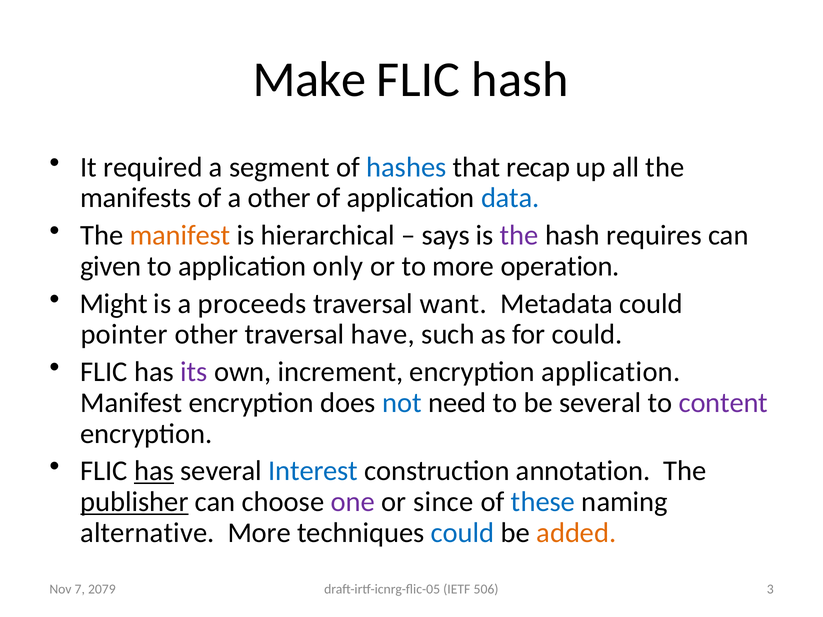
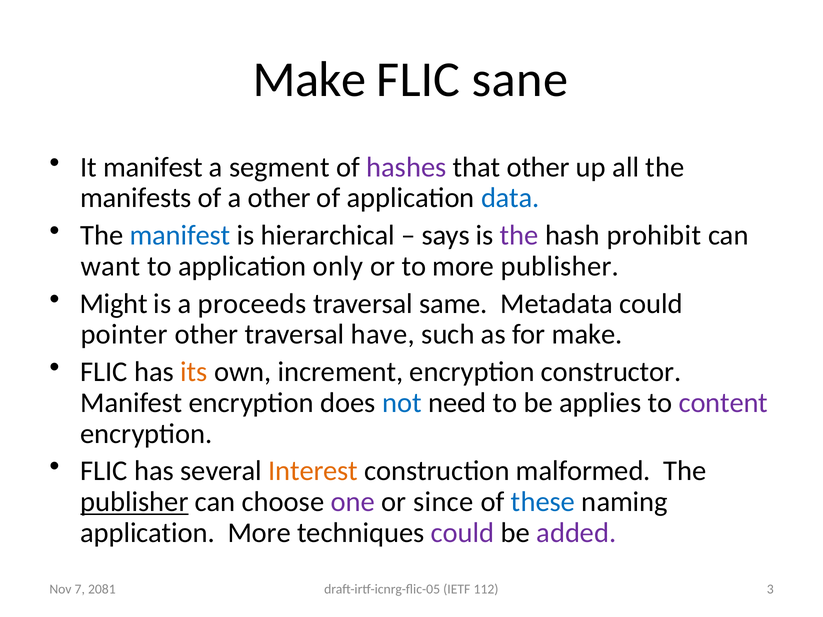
FLIC hash: hash -> sane (520, 80)
It required: required -> manifest (153, 167)
hashes colour: blue -> purple (406, 167)
that recap: recap -> other (538, 167)
manifest colour: orange -> blue (180, 236)
requires: requires -> prohibit (654, 236)
given: given -> want (111, 266)
more operation: operation -> publisher (560, 266)
want: want -> same (453, 304)
for could: could -> make (587, 335)
its colour: purple -> orange (194, 372)
encryption application: application -> constructor (611, 372)
be several: several -> applies (600, 403)
has underline: present -> none (154, 471)
Interest colour: blue -> orange (313, 471)
annotation: annotation -> malformed (583, 471)
alternative: alternative -> application (148, 533)
could colour: blue -> purple (463, 533)
added colour: orange -> purple (576, 533)
506: 506 -> 112 (486, 589)
2079: 2079 -> 2081 (102, 589)
